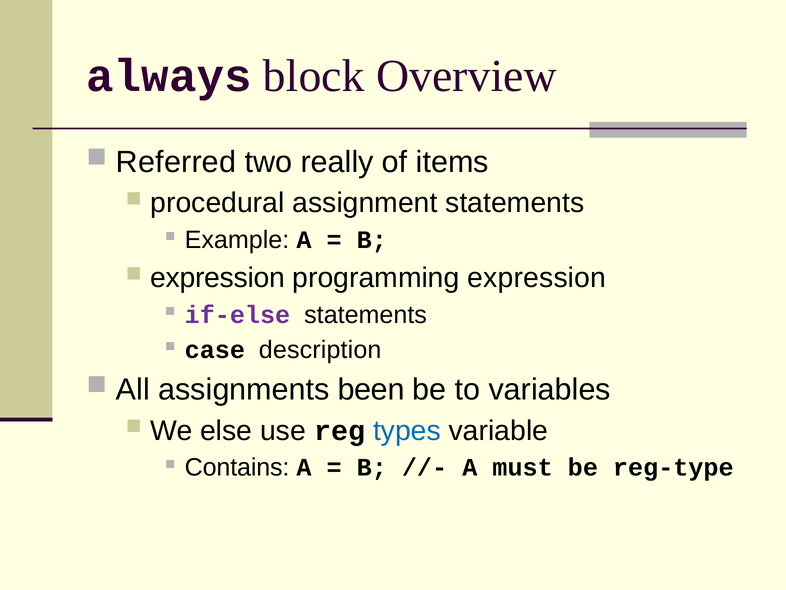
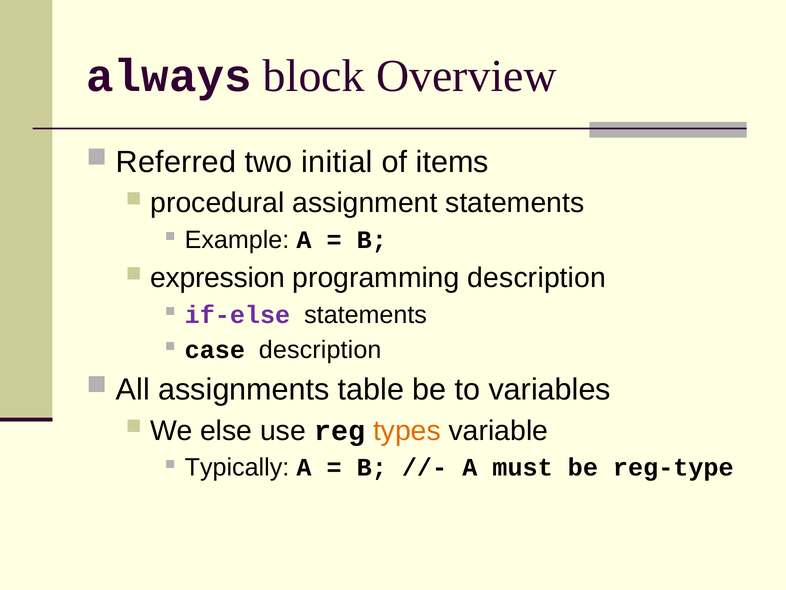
really: really -> initial (337, 162)
programming expression: expression -> description (537, 278)
been: been -> table (371, 390)
types colour: blue -> orange (407, 430)
Contains: Contains -> Typically (237, 467)
